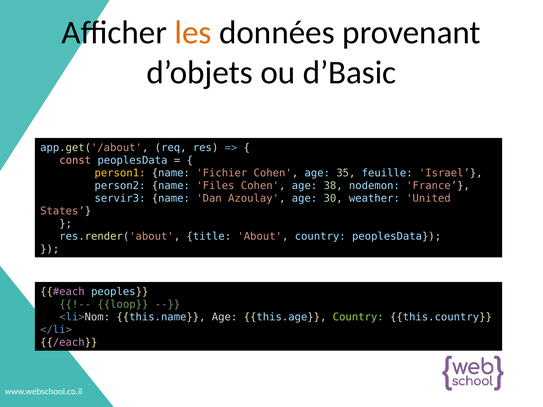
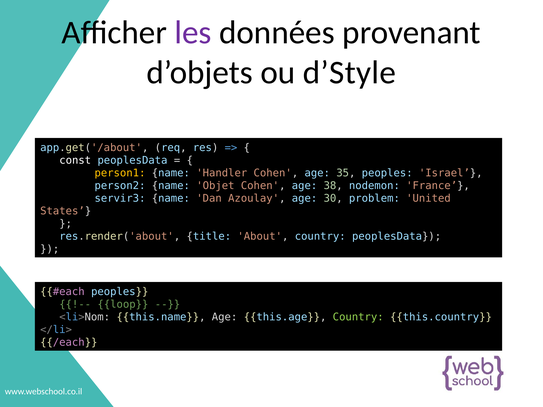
les colour: orange -> purple (193, 33)
d’Basic: d’Basic -> d’Style (349, 72)
const colour: pink -> white (75, 161)
Fichier: Fichier -> Handler (222, 173)
35 feuille: feuille -> peoples (387, 173)
Files: Files -> Objet (215, 186)
weather: weather -> problem (374, 199)
